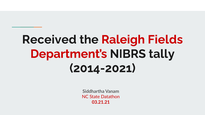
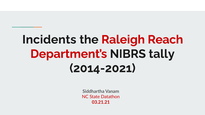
Received: Received -> Incidents (49, 40)
Fields: Fields -> Reach (165, 40)
